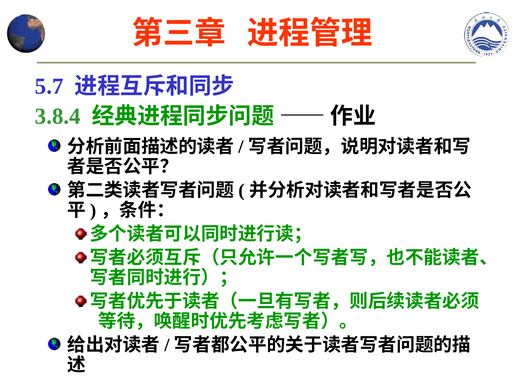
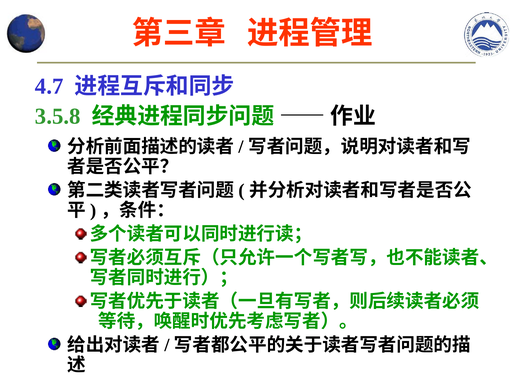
5.7: 5.7 -> 4.7 (49, 86)
3.8.4: 3.8.4 -> 3.5.8 (58, 116)
